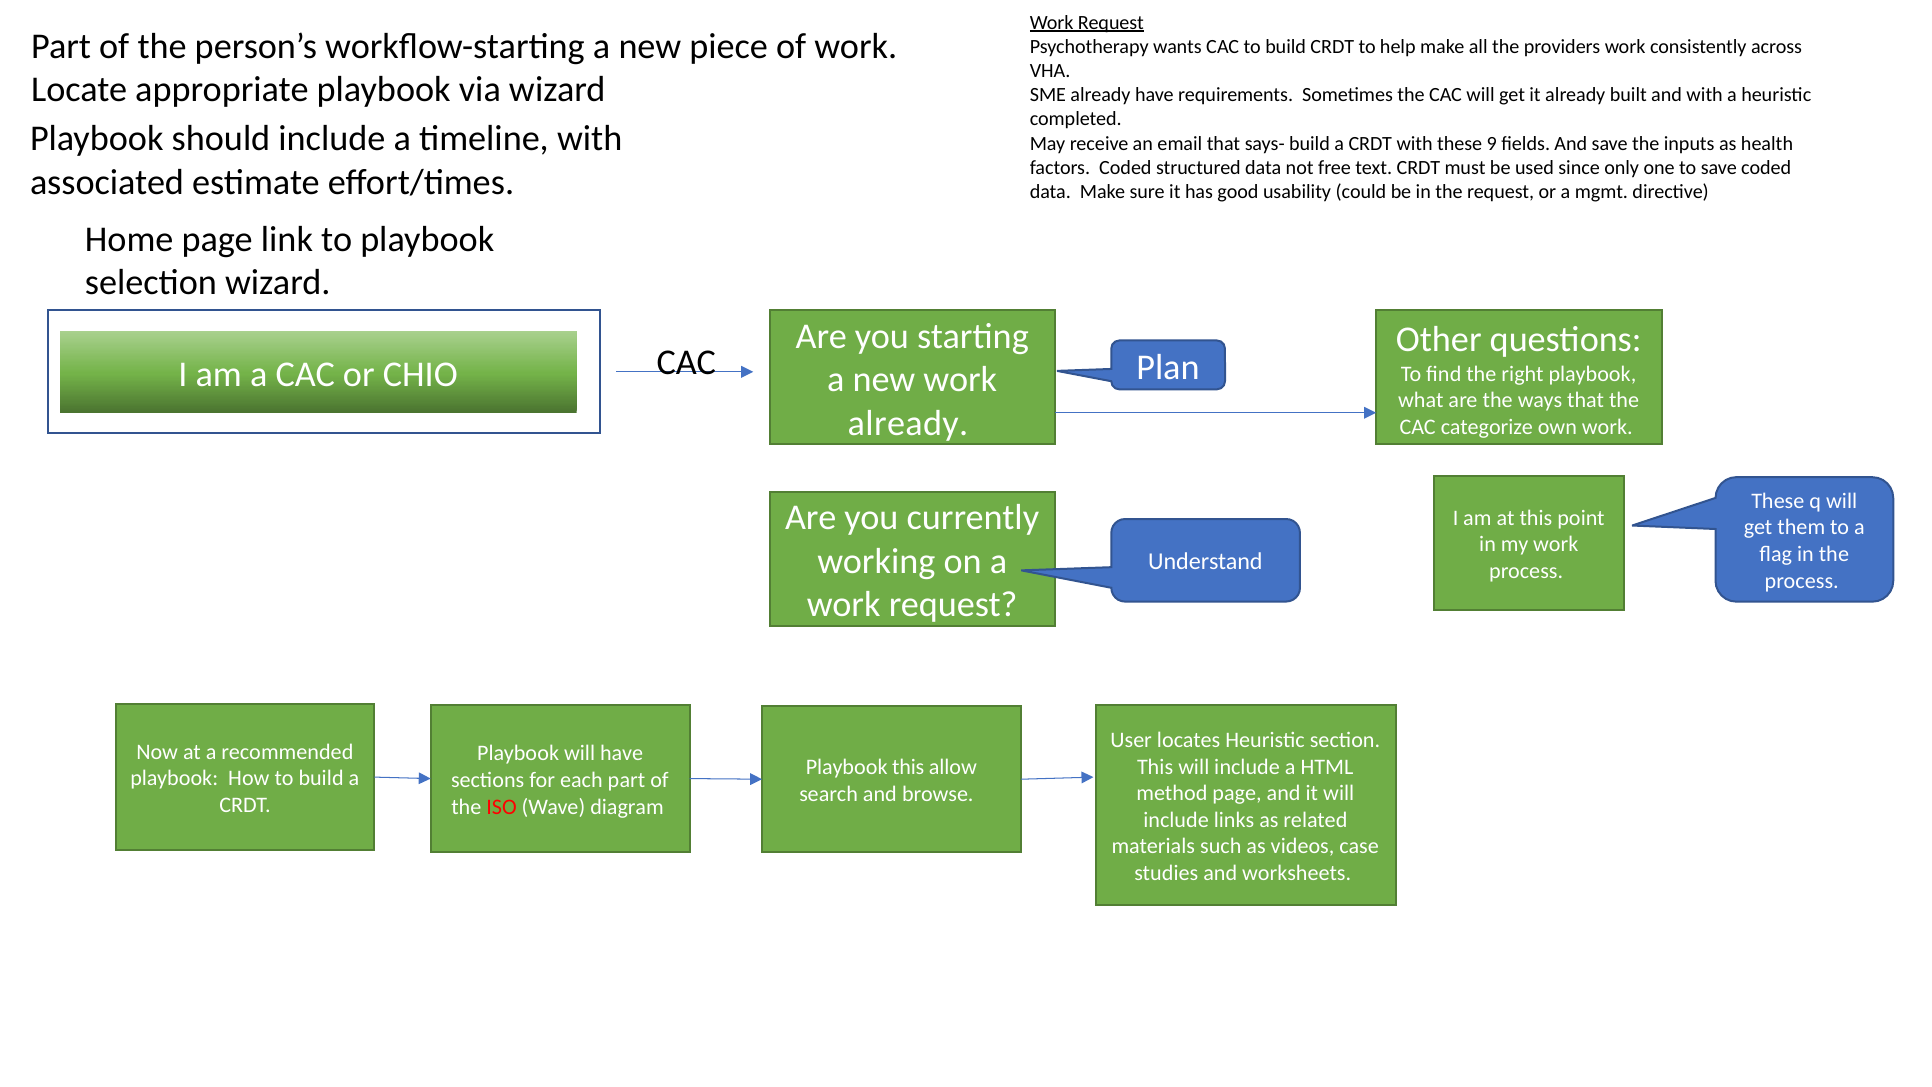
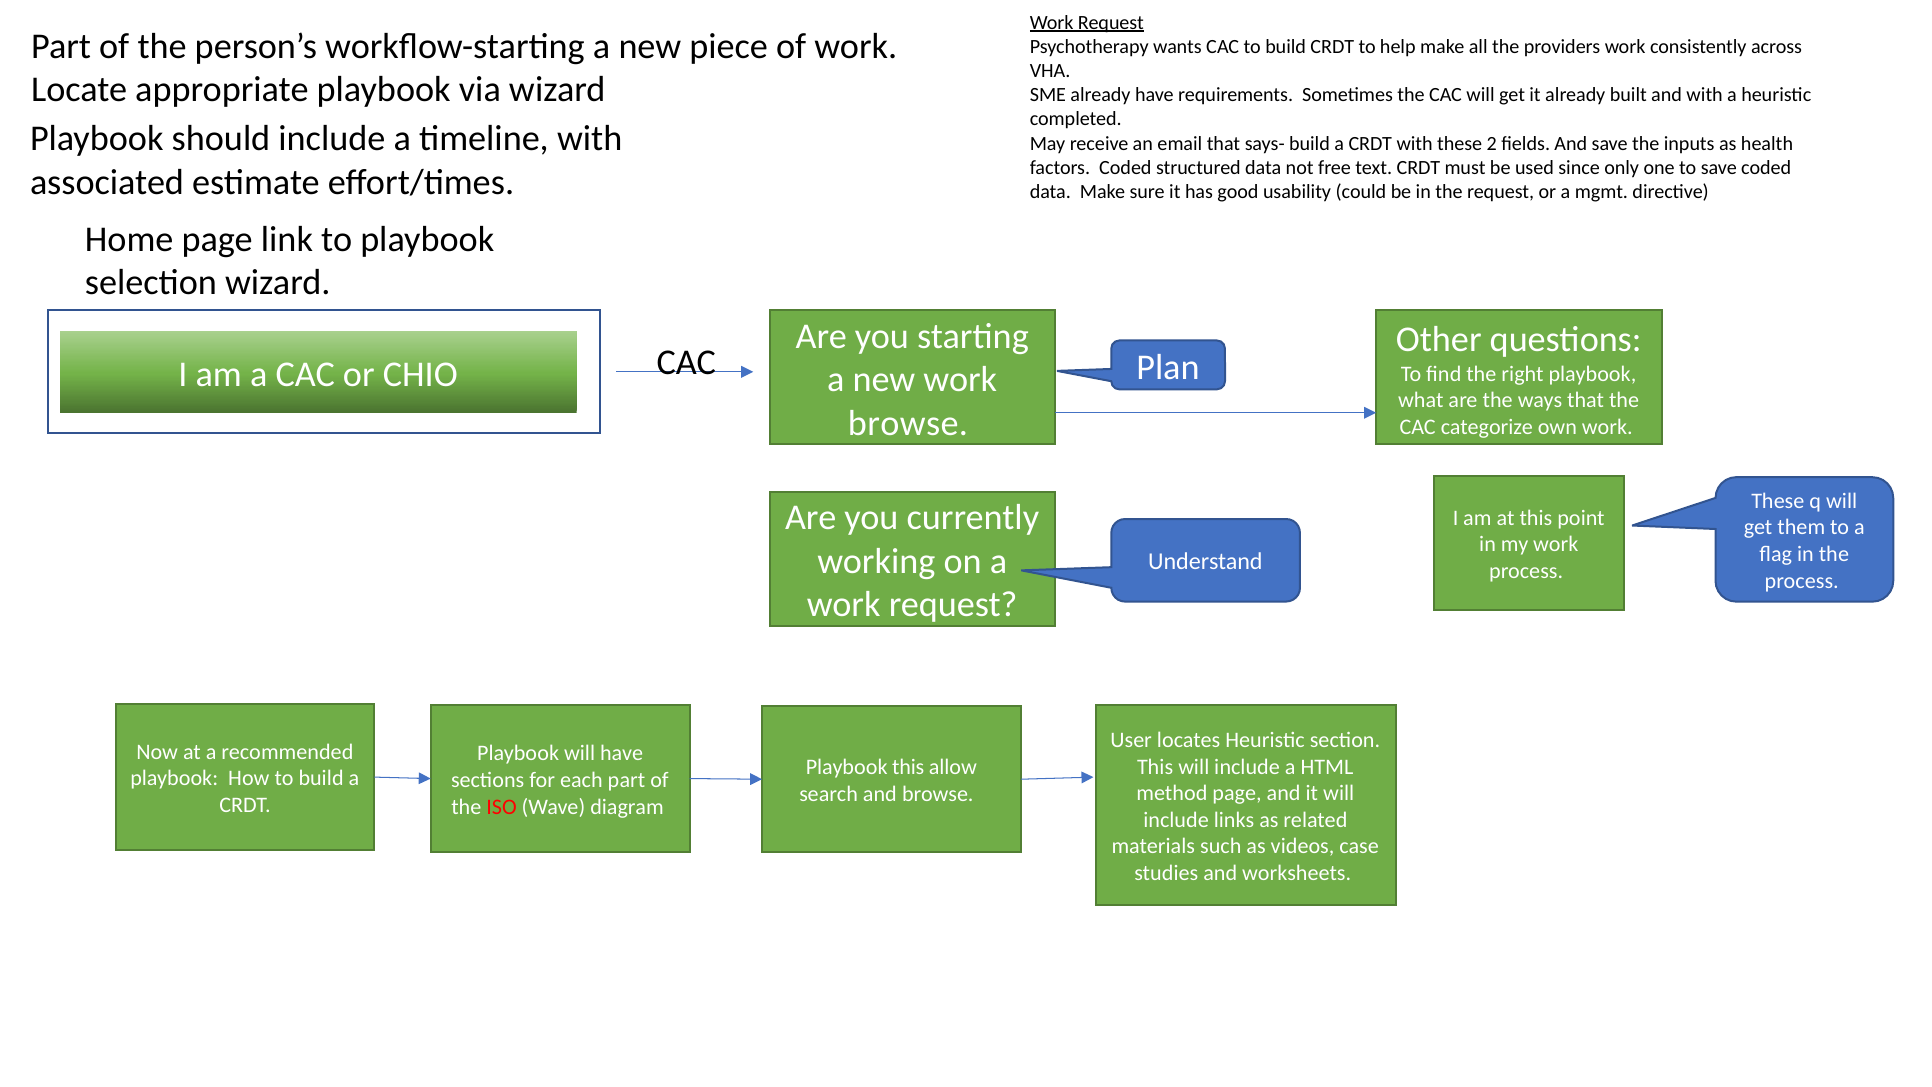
9: 9 -> 2 (1492, 144)
already: already -> browse (908, 423)
